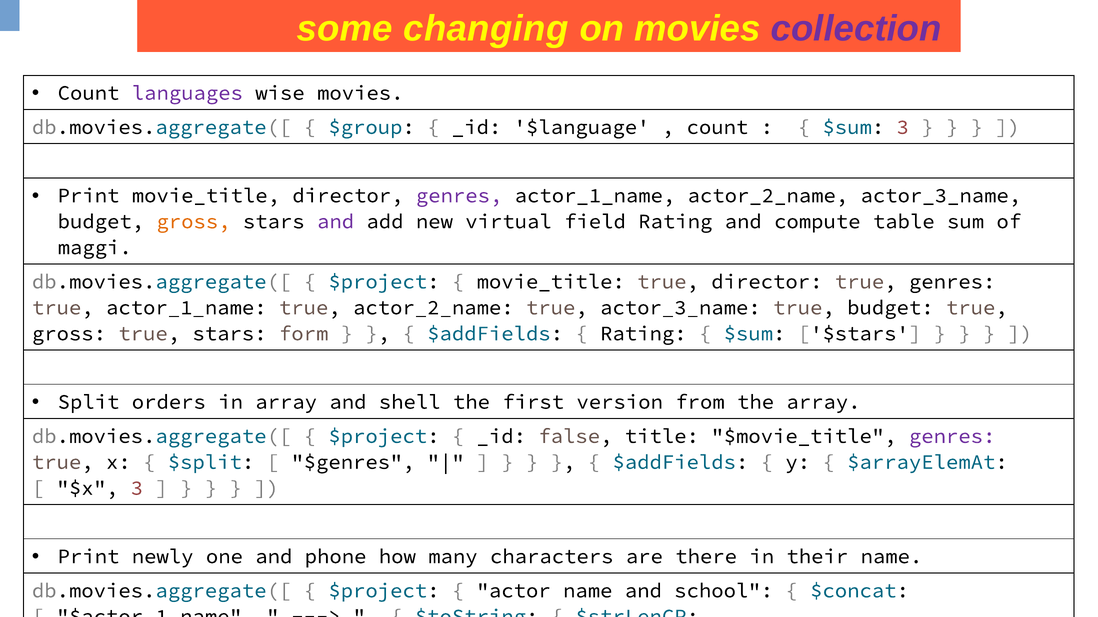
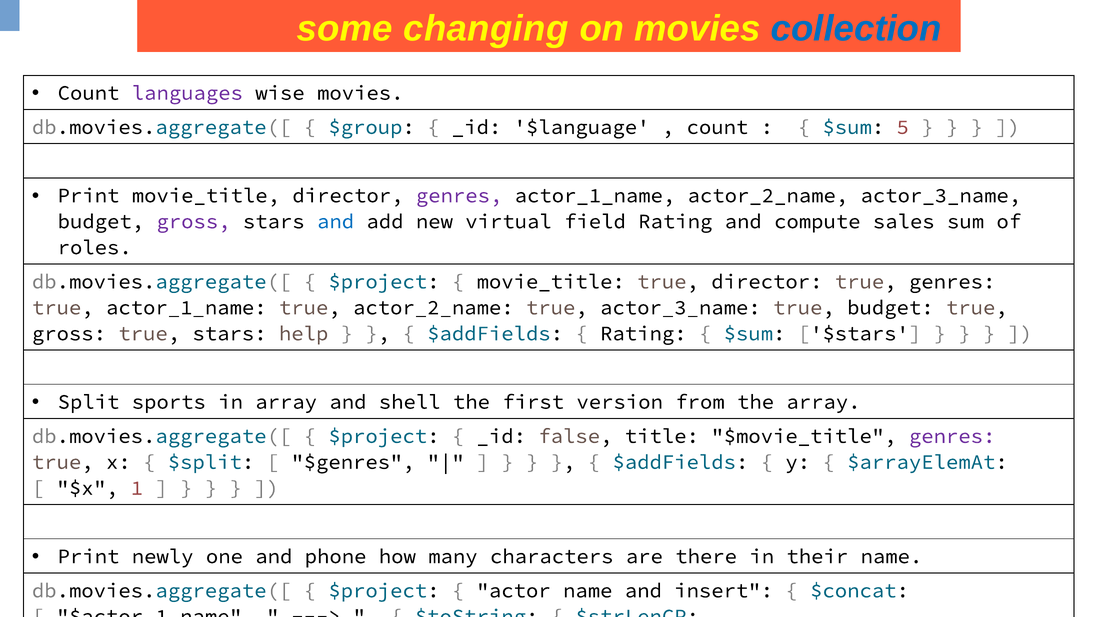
collection colour: purple -> blue (856, 29)
$sum 3: 3 -> 5 (903, 127)
gross colour: orange -> purple (194, 222)
and colour: purple -> blue (336, 222)
table: table -> sales (904, 222)
maggi: maggi -> roles (95, 248)
form: form -> help (304, 334)
orders: orders -> sports (169, 402)
$x 3: 3 -> 1 (137, 488)
school: school -> insert (724, 591)
